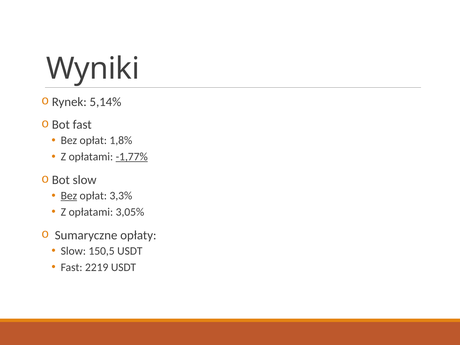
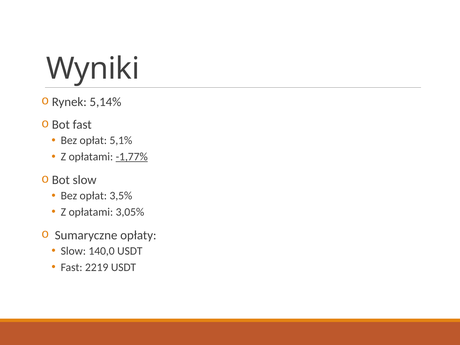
1,8%: 1,8% -> 5,1% (121, 140)
Bez underline: present -> none (69, 196)
3,3%: 3,3% -> 3,5% (121, 196)
150,5: 150,5 -> 140,0 (102, 251)
